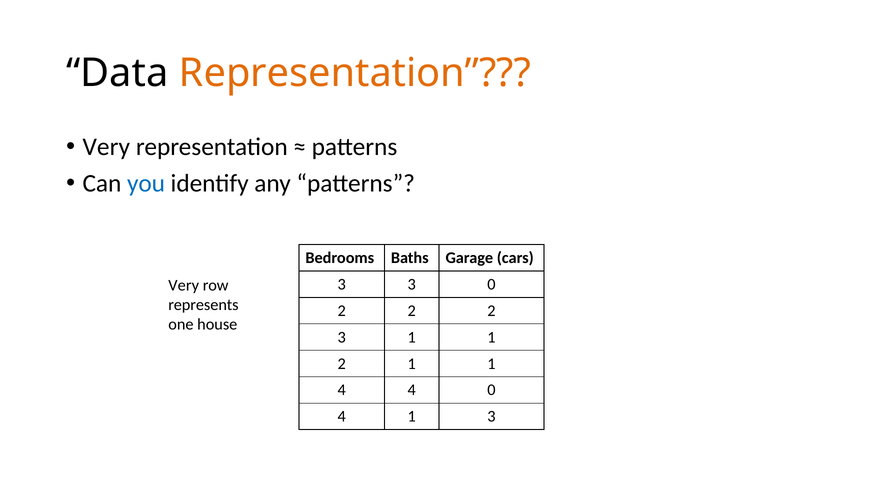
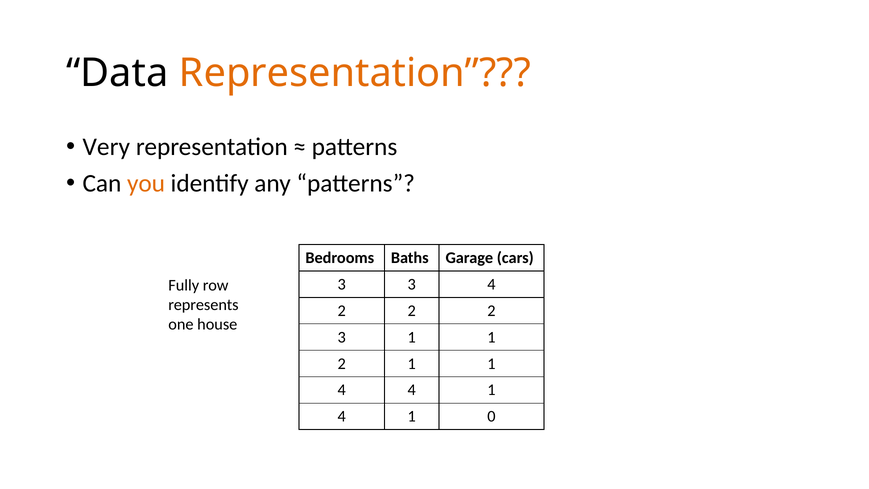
you colour: blue -> orange (146, 183)
3 0: 0 -> 4 (491, 284)
Very: Very -> Fully (184, 285)
4 4 0: 0 -> 1 (491, 390)
1 3: 3 -> 0 (491, 416)
